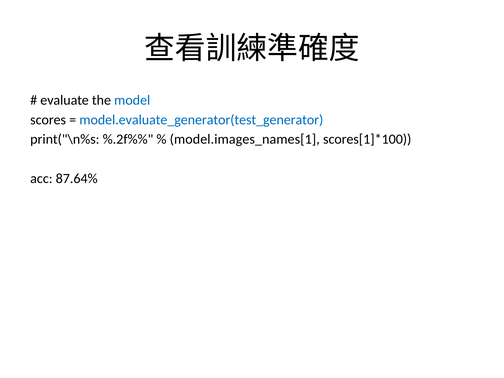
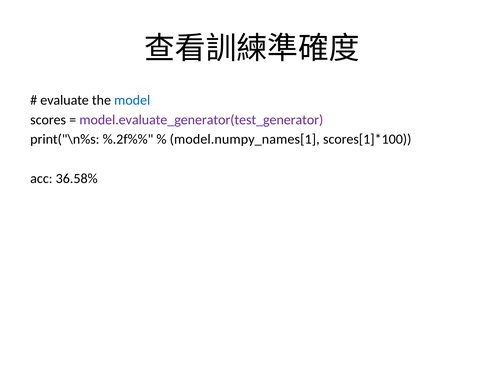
model.evaluate_generator(test_generator colour: blue -> purple (201, 120)
model.images_names[1: model.images_names[1 -> model.numpy_names[1 (245, 139)
87.64%: 87.64% -> 36.58% (77, 179)
